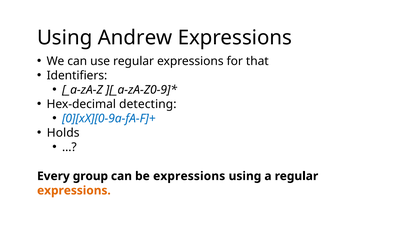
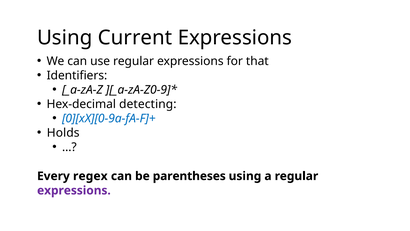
Andrew: Andrew -> Current (135, 38)
group: group -> regex (90, 176)
be expressions: expressions -> parentheses (189, 176)
expressions colour: orange -> purple (74, 190)
